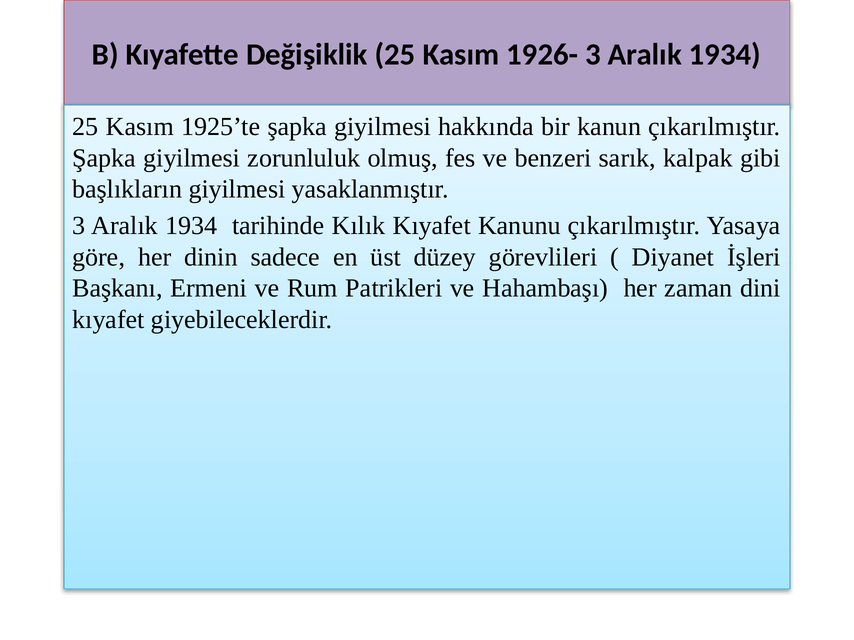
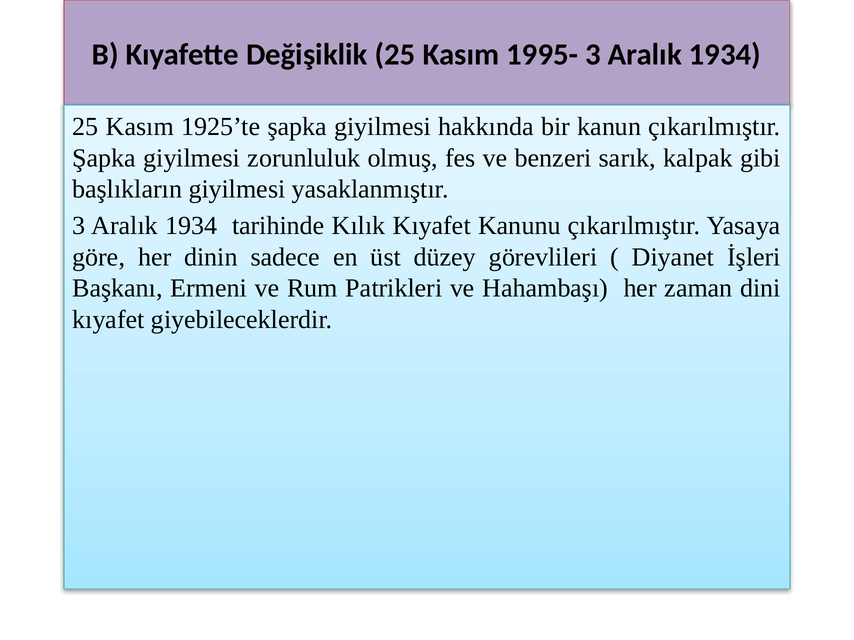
1926-: 1926- -> 1995- (542, 55)
